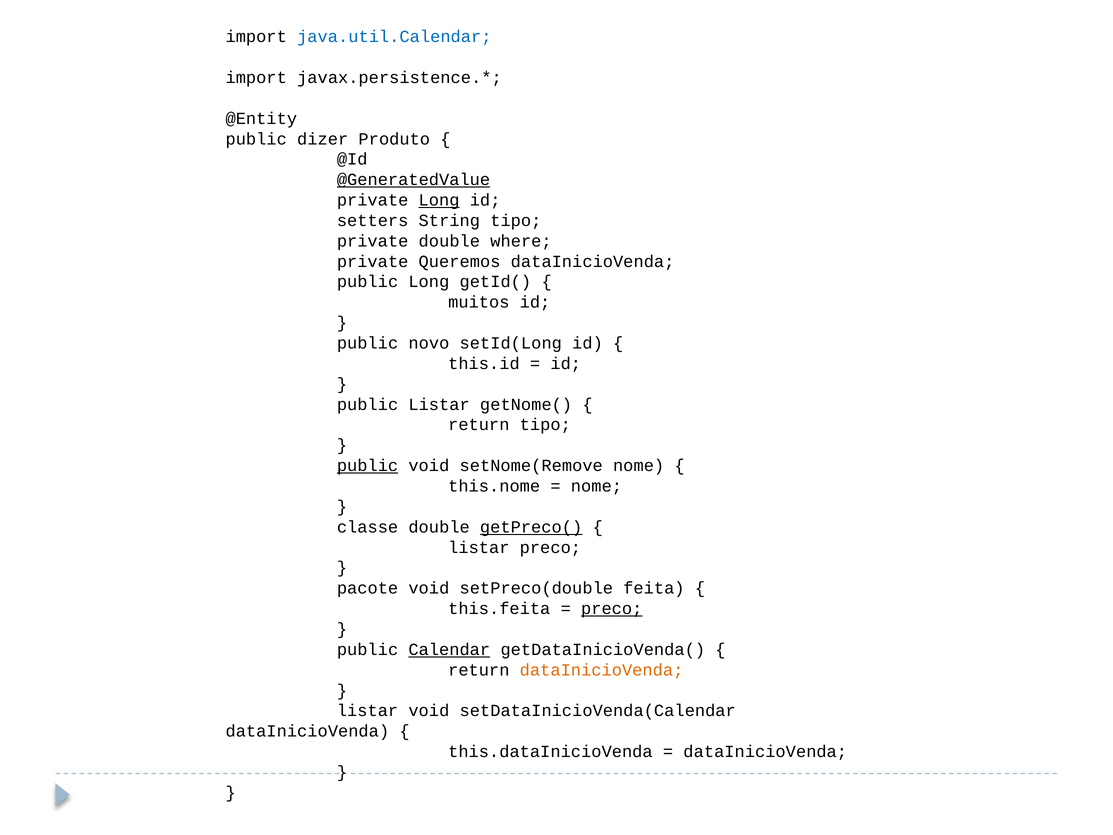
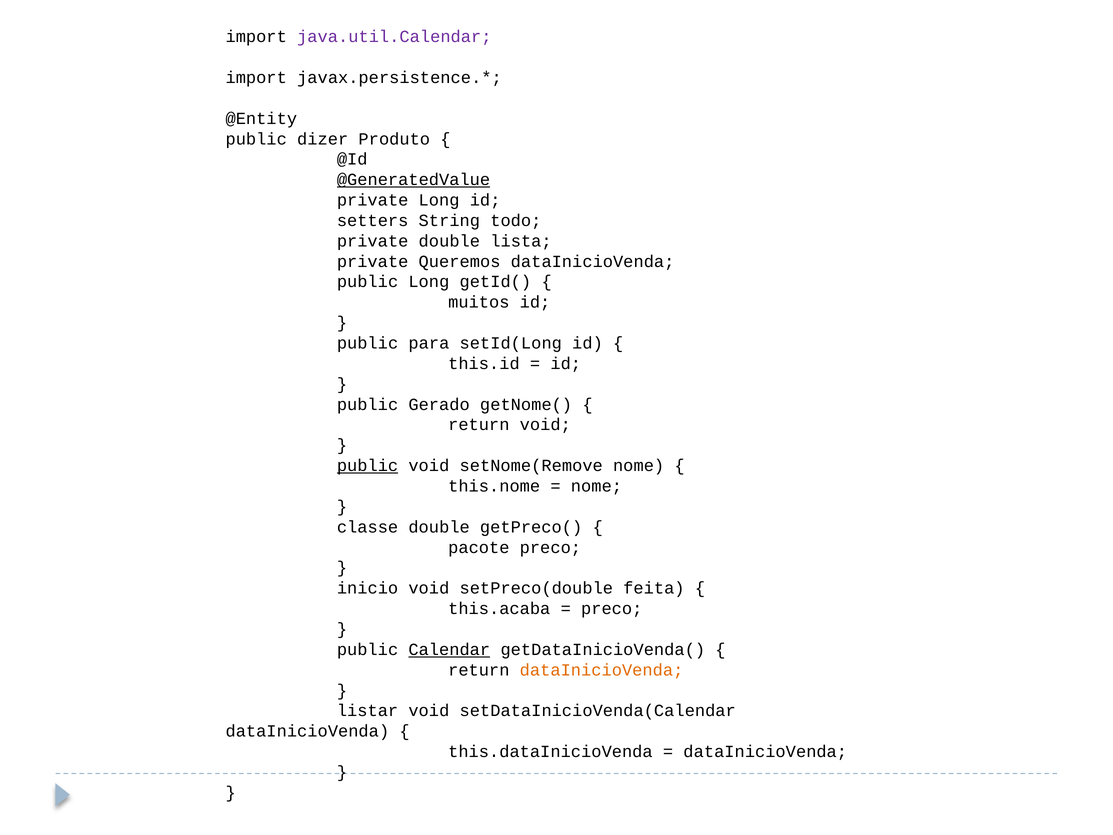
java.util.Calendar colour: blue -> purple (394, 37)
Long underline: present -> none (439, 200)
String tipo: tipo -> todo (516, 221)
where: where -> lista (521, 241)
novo: novo -> para (429, 343)
public Listar: Listar -> Gerado (439, 404)
return tipo: tipo -> void (545, 425)
getPreco( underline: present -> none (531, 527)
listar: listar -> pacote (479, 547)
pacote: pacote -> inicio (368, 588)
this.feita: this.feita -> this.acaba (499, 609)
preco underline: present -> none (612, 609)
